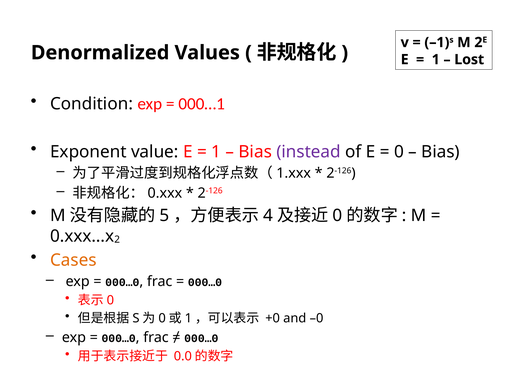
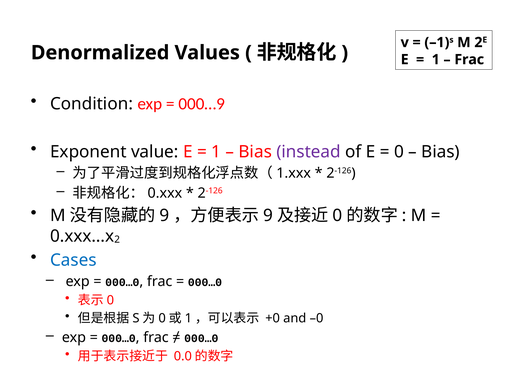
Lost: Lost -> Frac (469, 60)
000…1: 000…1 -> 000…9 (202, 104)
5: 5 -> 9 (164, 216)
4: 4 -> 9 (268, 216)
Cases colour: orange -> blue (73, 260)
